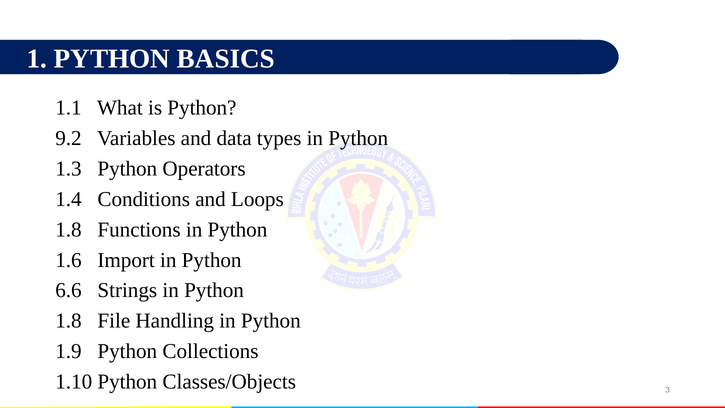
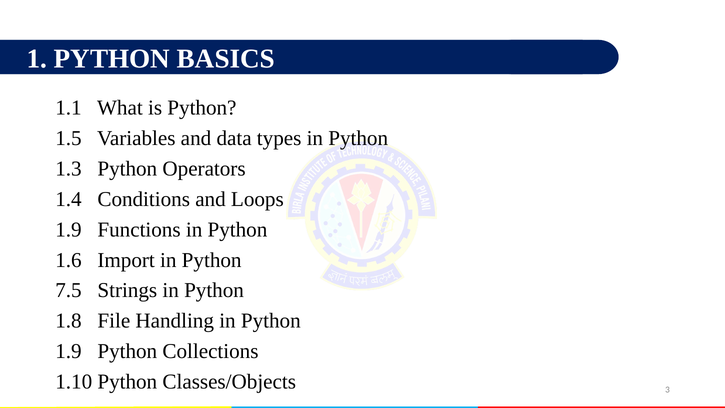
9.2: 9.2 -> 1.5 (68, 138)
1.8: 1.8 -> 1.9 (68, 230)
6.6: 6.6 -> 7.5 (68, 290)
